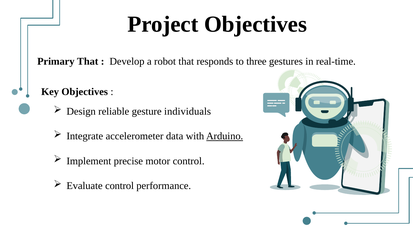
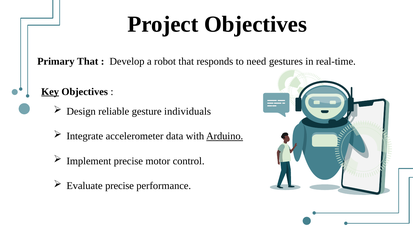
three: three -> need (256, 61)
Key underline: none -> present (50, 92)
Evaluate control: control -> precise (120, 186)
